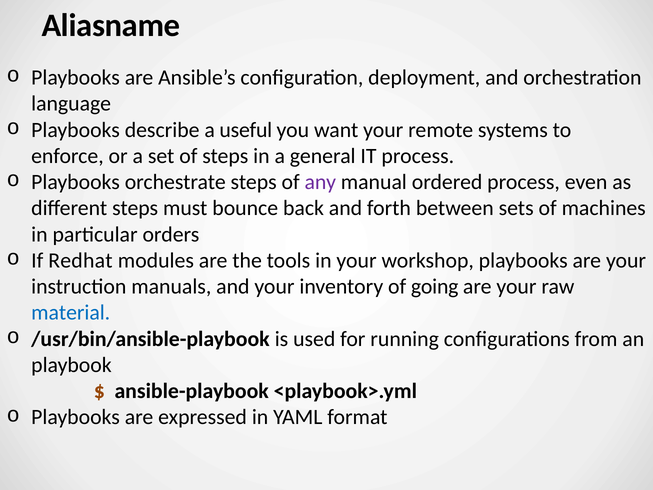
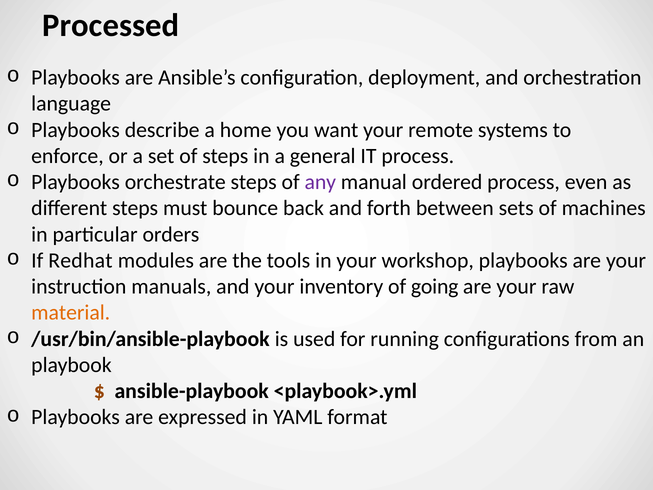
Aliasname: Aliasname -> Processed (111, 26)
useful: useful -> home (246, 130)
material colour: blue -> orange (71, 313)
